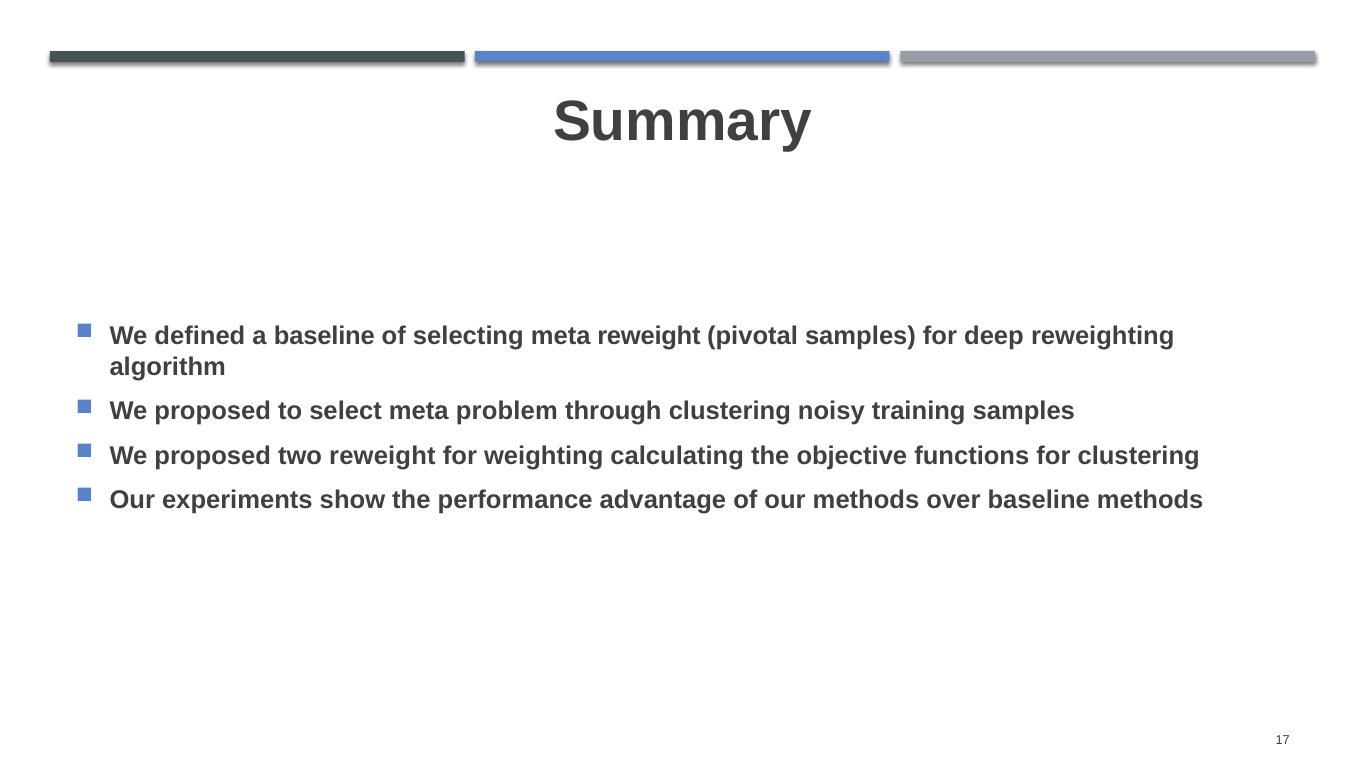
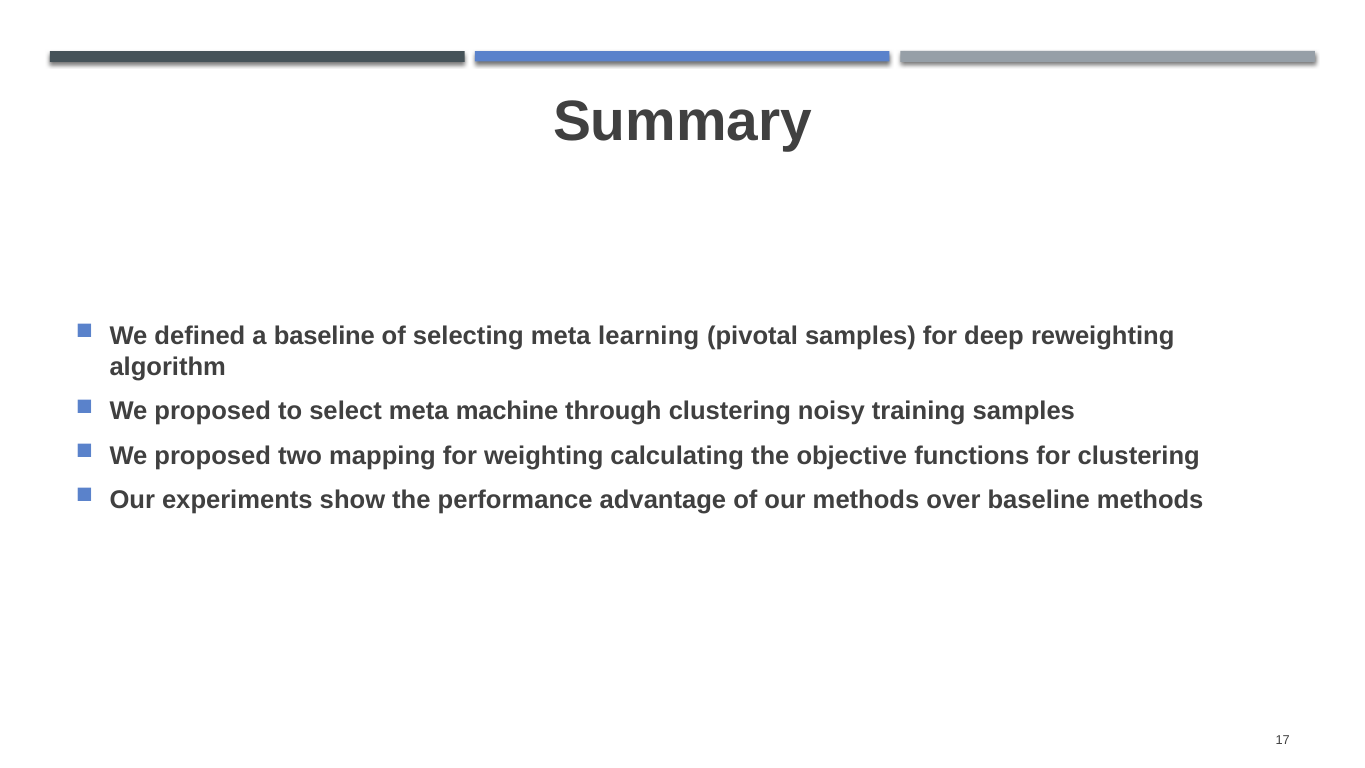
meta reweight: reweight -> learning (649, 336)
problem: problem -> machine (507, 411)
two reweight: reweight -> mapping (382, 456)
